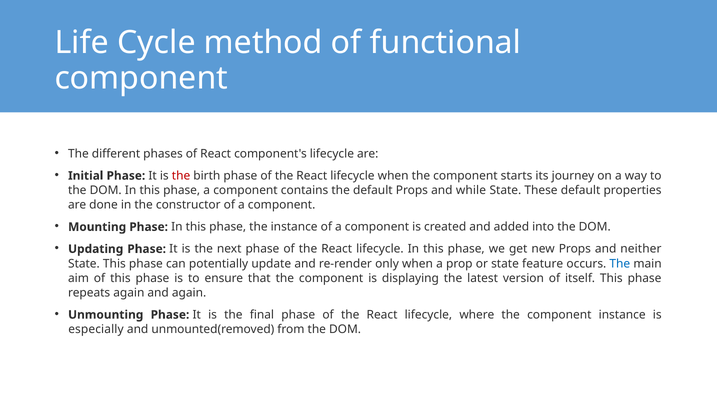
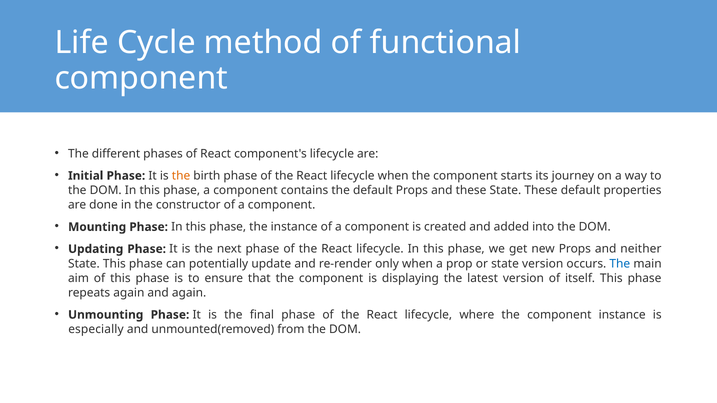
the colour: red -> orange (181, 176)
and while: while -> these (471, 190)
state feature: feature -> version (543, 264)
